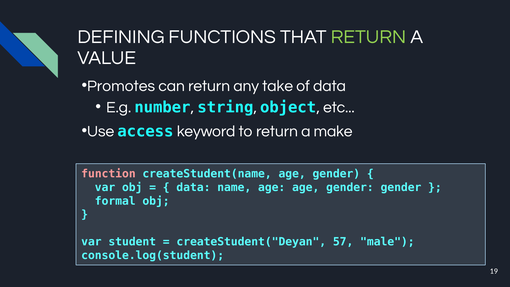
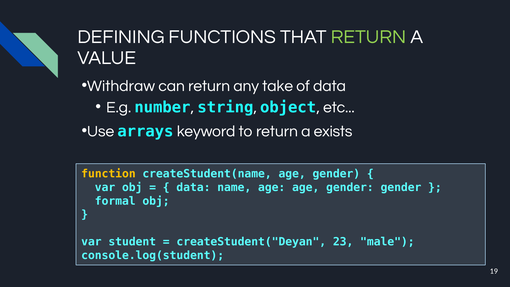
Promotes: Promotes -> Withdraw (121, 86)
access: access -> arrays (146, 131)
make: make -> exists (333, 131)
function colour: pink -> yellow (108, 174)
57: 57 -> 23 (343, 242)
